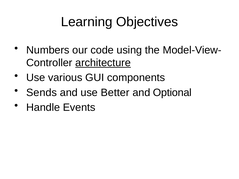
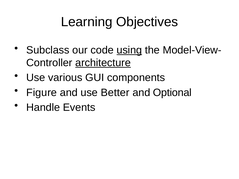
Numbers: Numbers -> Subclass (48, 50)
using underline: none -> present (129, 50)
Sends: Sends -> Figure (42, 93)
